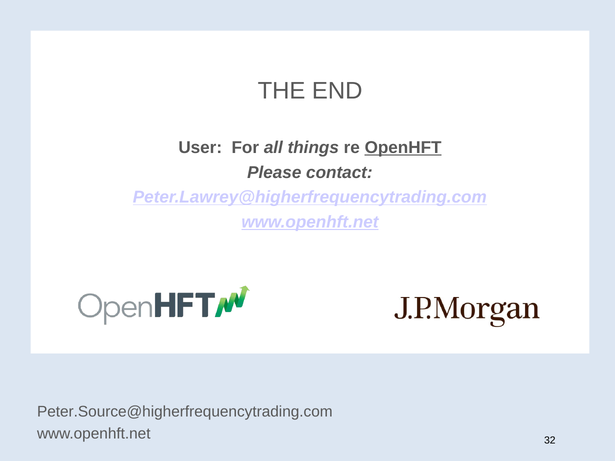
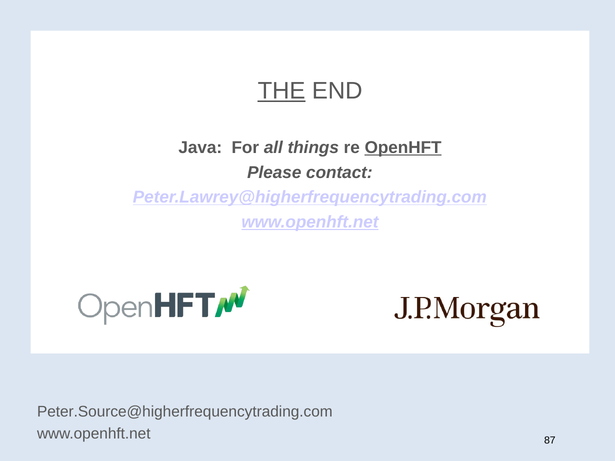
THE underline: none -> present (282, 91)
User: User -> Java (200, 148)
32: 32 -> 87 (550, 440)
